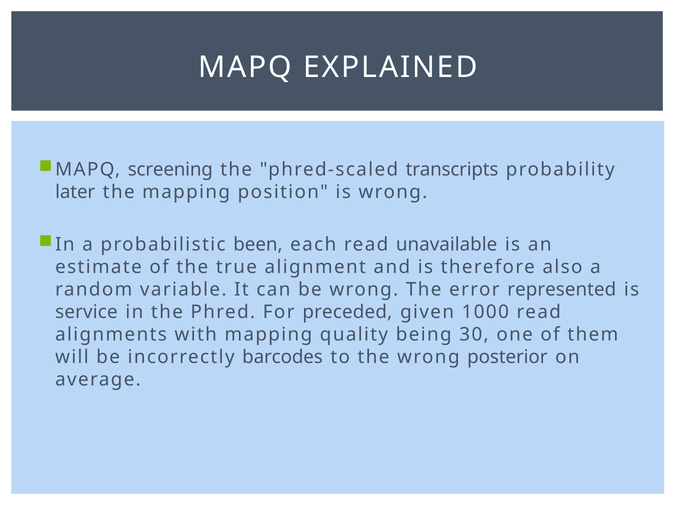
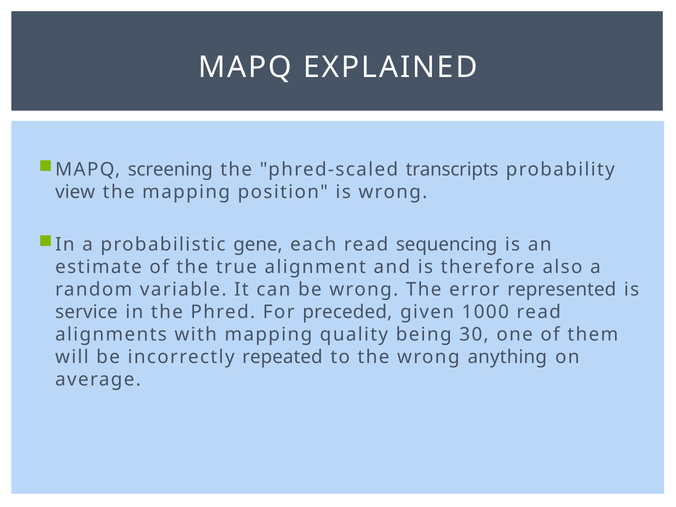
later: later -> view (75, 192)
been: been -> gene (258, 244)
unavailable: unavailable -> sequencing (447, 244)
barcodes: barcodes -> repeated (282, 357)
posterior: posterior -> anything (507, 357)
